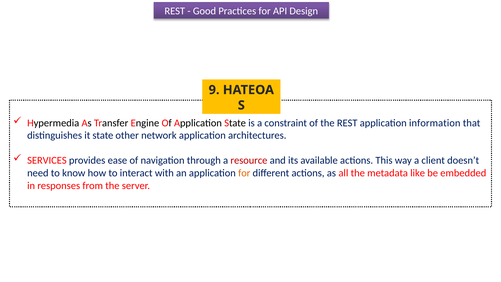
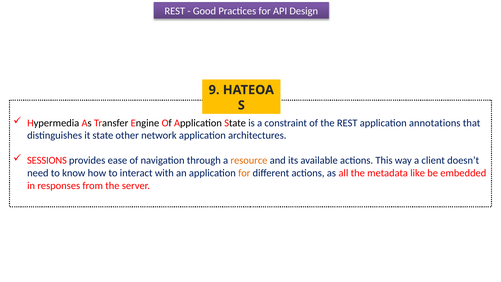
information: information -> annotations (435, 123)
SERVICES: SERVICES -> SESSIONS (47, 160)
resource colour: red -> orange (249, 160)
